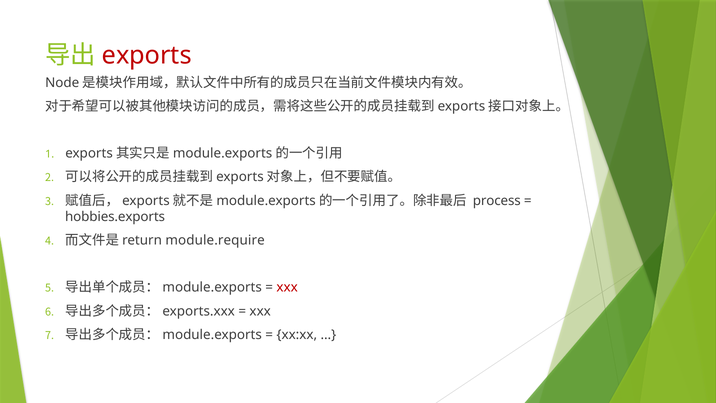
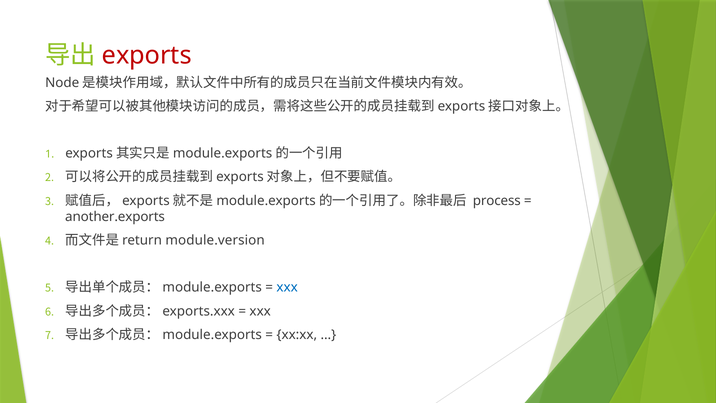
hobbies.exports: hobbies.exports -> another.exports (115, 217)
module.require: module.require -> module.version (215, 240)
xxx colour: red -> blue (287, 287)
